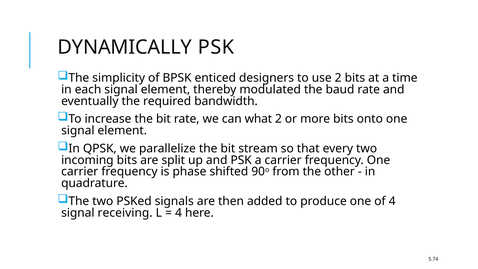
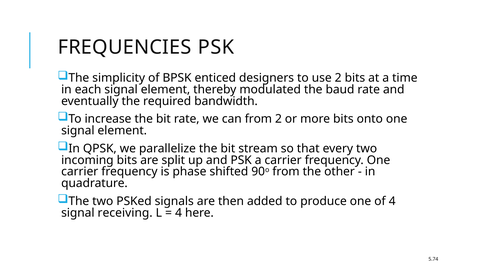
DYNAMICALLY: DYNAMICALLY -> FREQUENCIES (125, 47)
can what: what -> from (258, 119)
